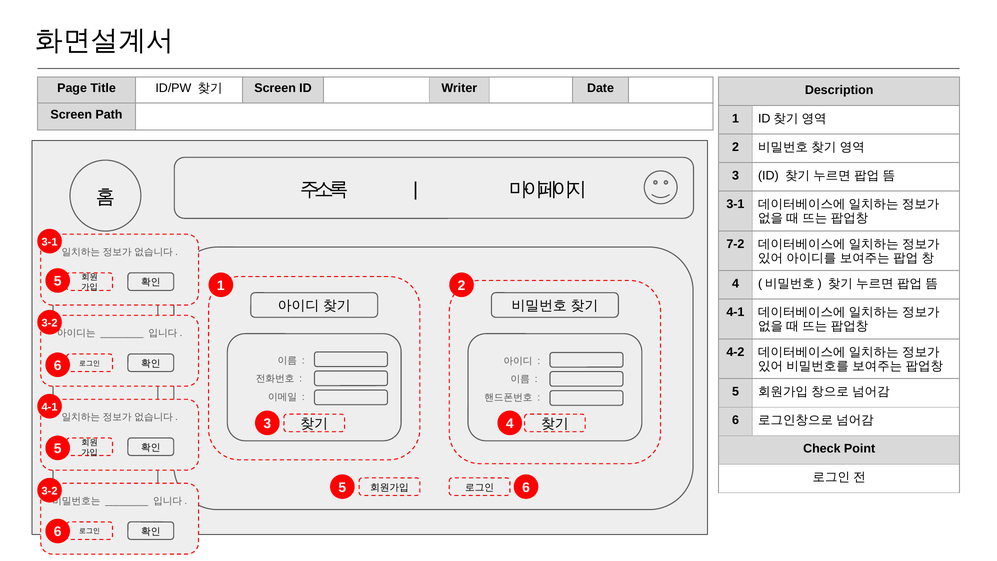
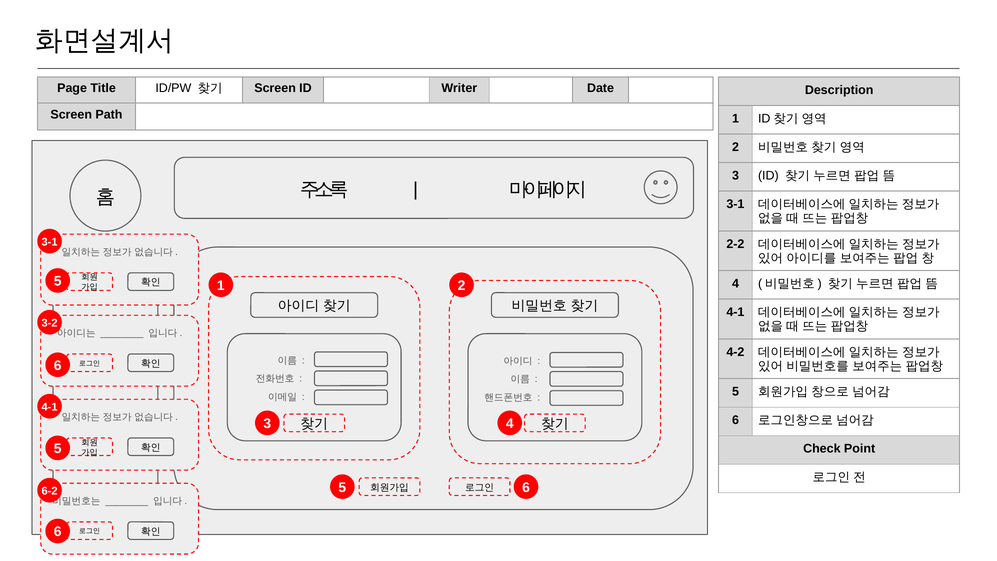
7-2: 7-2 -> 2-2 (735, 244)
3-2: 3-2 -> 6-2 (50, 491)
